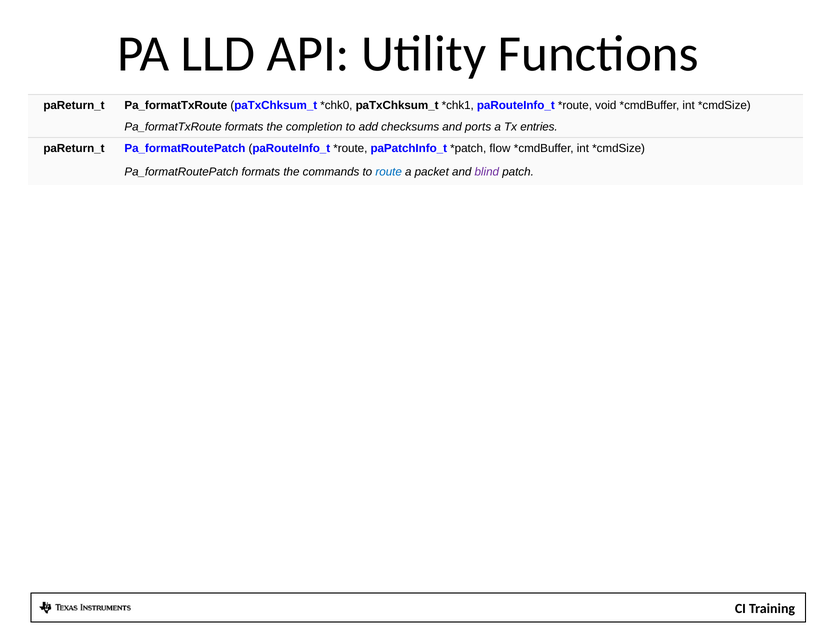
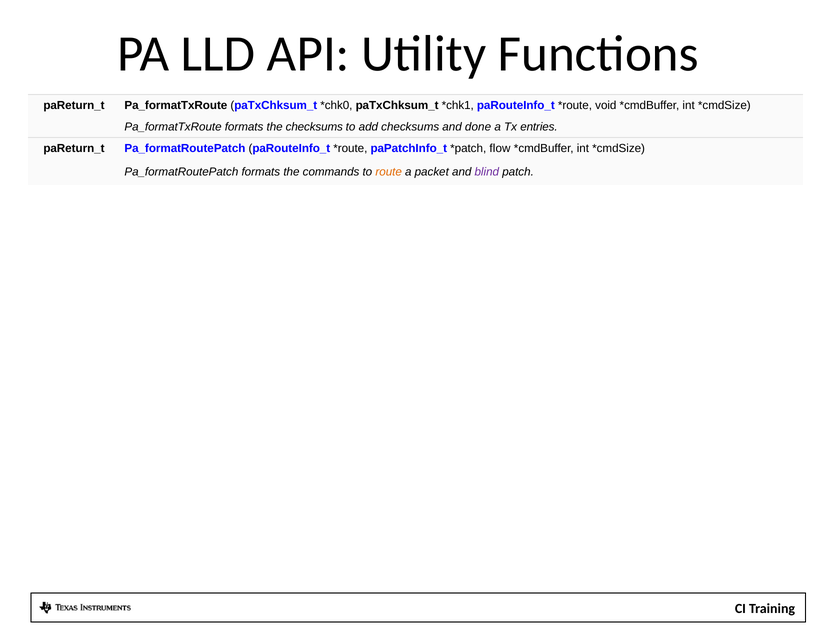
the completion: completion -> checksums (314, 127)
ports: ports -> done (478, 127)
route colour: blue -> orange (389, 172)
